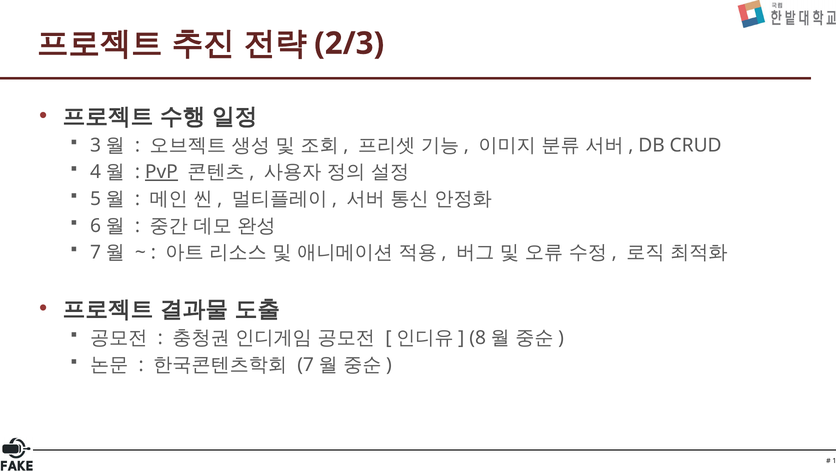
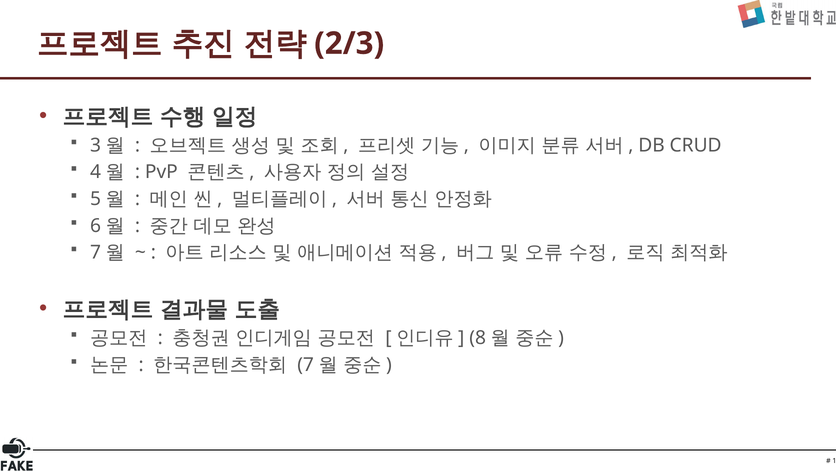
PvP underline: present -> none (161, 172)
